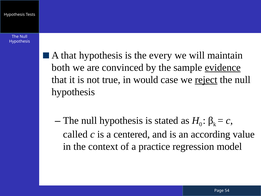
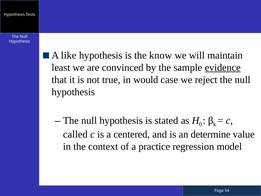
A that: that -> like (69, 55)
every: every -> know (161, 55)
both: both -> least (61, 68)
reject underline: present -> none (206, 80)
according: according -> determine (211, 134)
